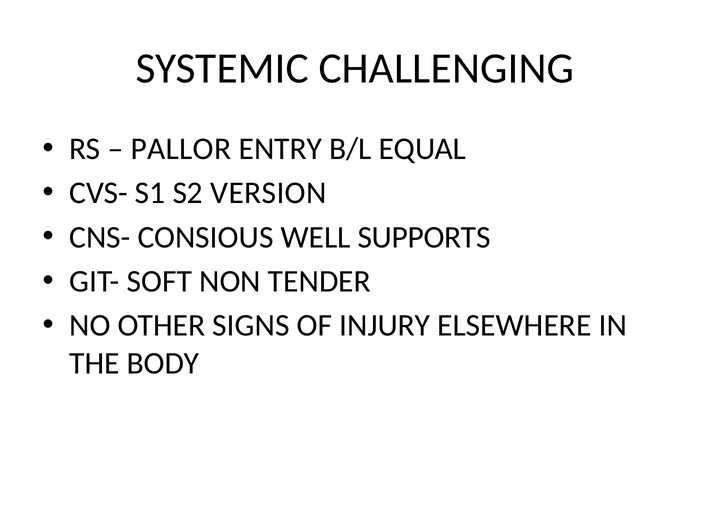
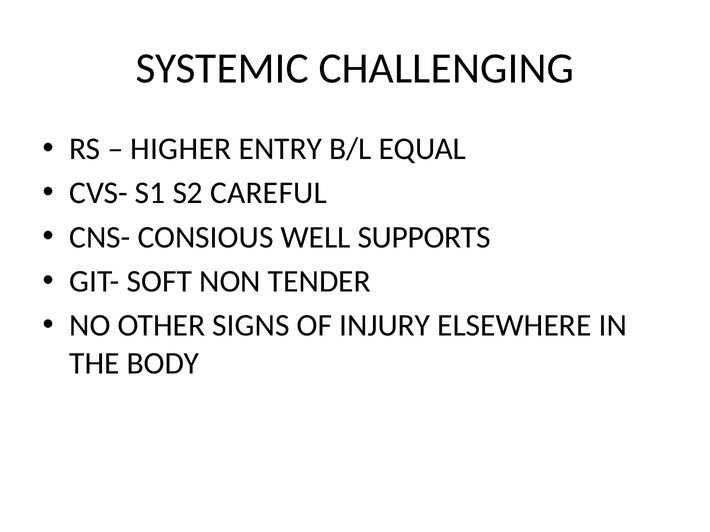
PALLOR: PALLOR -> HIGHER (181, 149)
VERSION: VERSION -> CAREFUL (269, 193)
